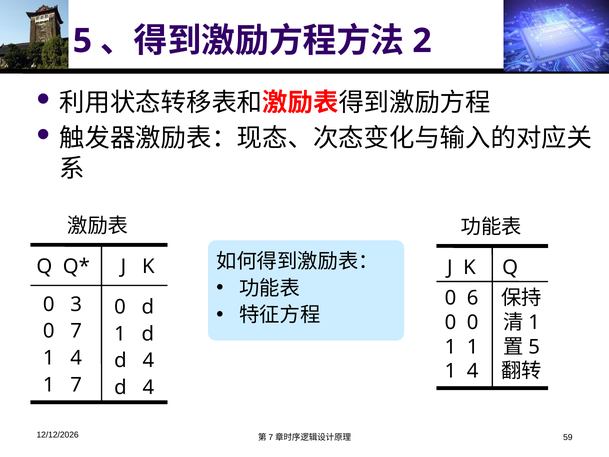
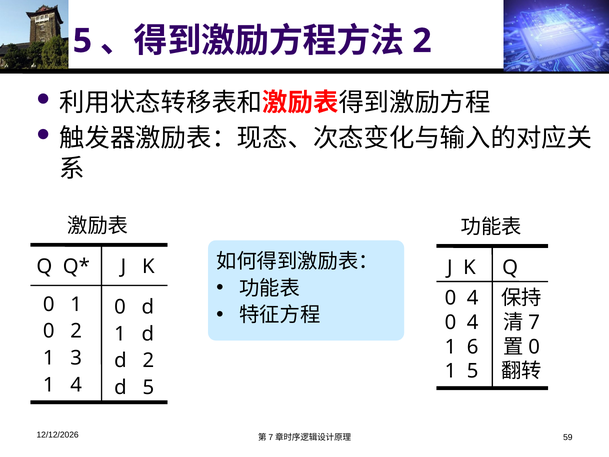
6: 6 -> 4 (473, 298)
0 3: 3 -> 1 (76, 304)
1: 1 -> 7 (534, 322)
0: 0 -> 4 (473, 322)
0 7: 7 -> 2 (76, 331)
5: 5 -> 0 (534, 347)
1: 1 -> 6 (473, 347)
4: 4 -> 3 (76, 358)
4: 4 -> 2 (148, 360)
4: 4 -> 5 (473, 371)
1 7: 7 -> 4 (76, 385)
4: 4 -> 5 (148, 387)
